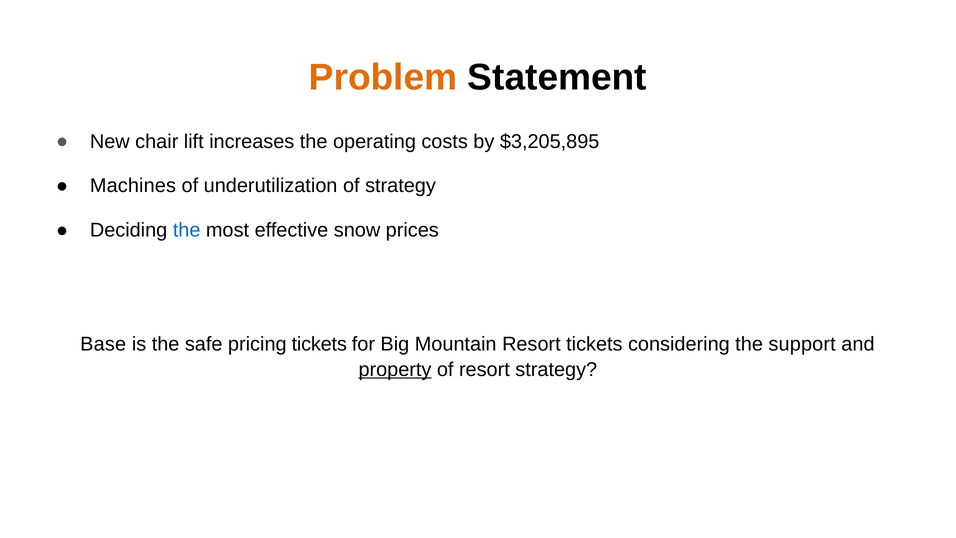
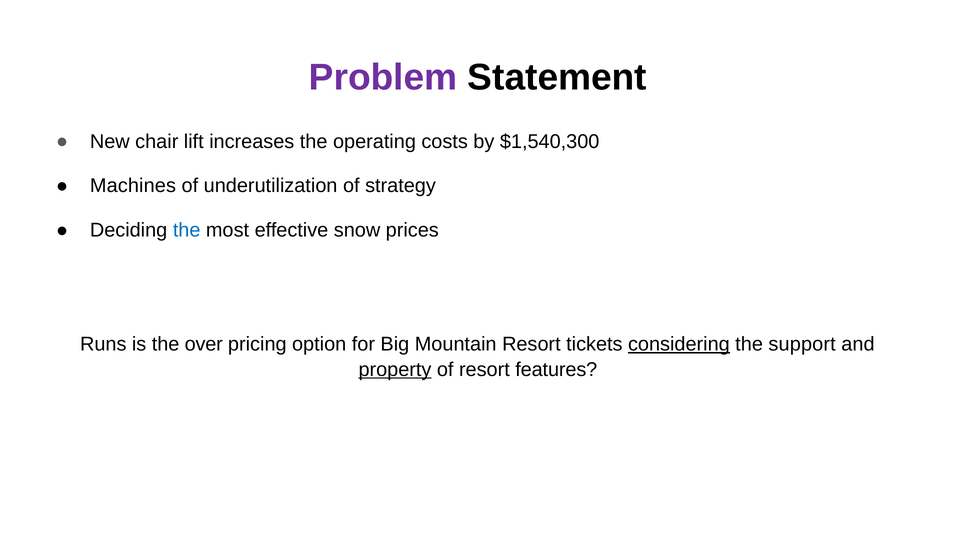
Problem colour: orange -> purple (383, 77)
$3,205,895: $3,205,895 -> $1,540,300 (550, 141)
Base: Base -> Runs (103, 344)
safe: safe -> over (204, 344)
pricing tickets: tickets -> option (319, 344)
considering underline: none -> present (679, 344)
resort strategy: strategy -> features (556, 369)
